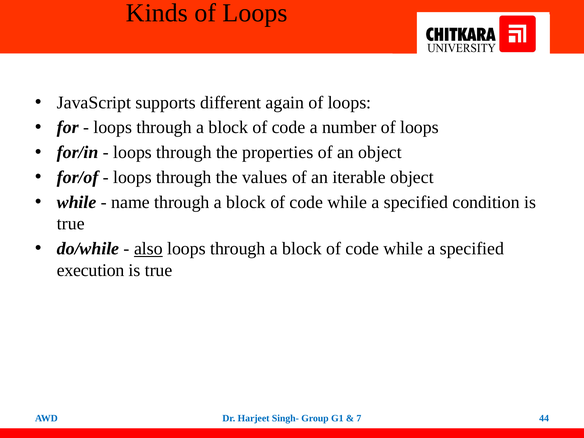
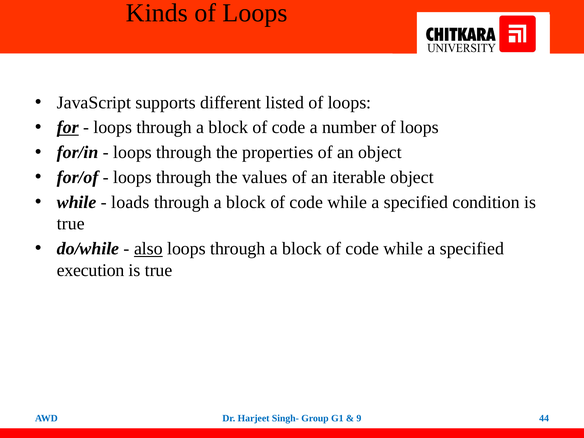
again: again -> listed (285, 102)
for underline: none -> present (68, 127)
name: name -> loads (130, 202)
7: 7 -> 9 (359, 418)
